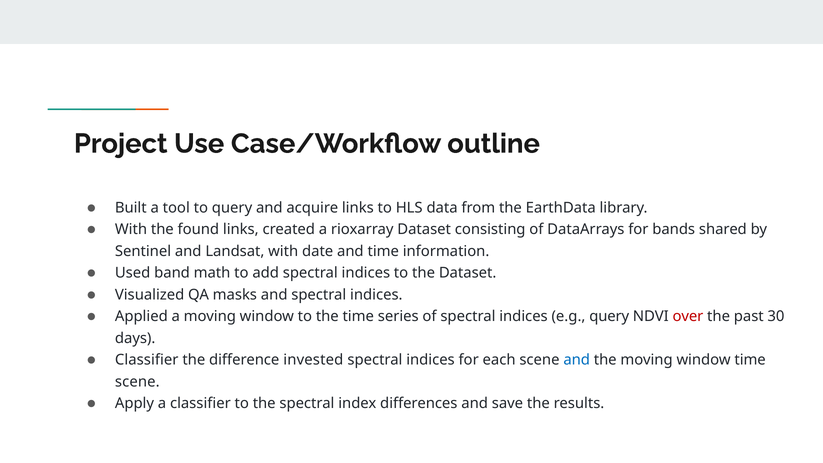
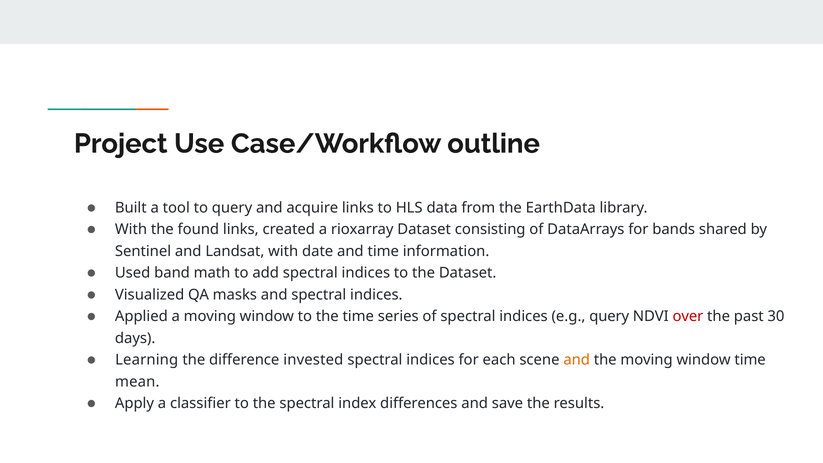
Classifier: Classifier -> Learning (147, 360)
and colour: blue -> orange (577, 360)
scene: scene -> mean (137, 382)
